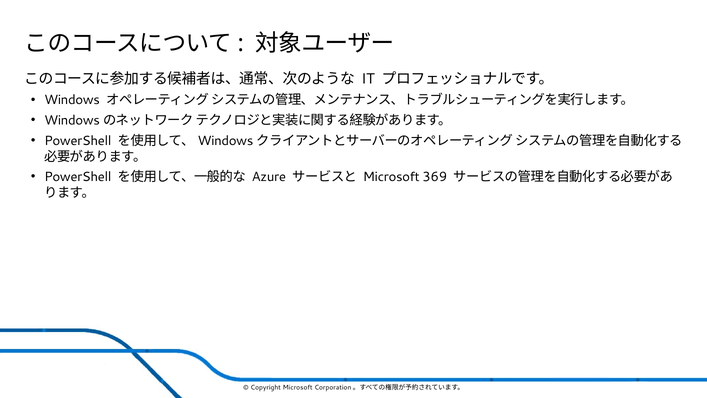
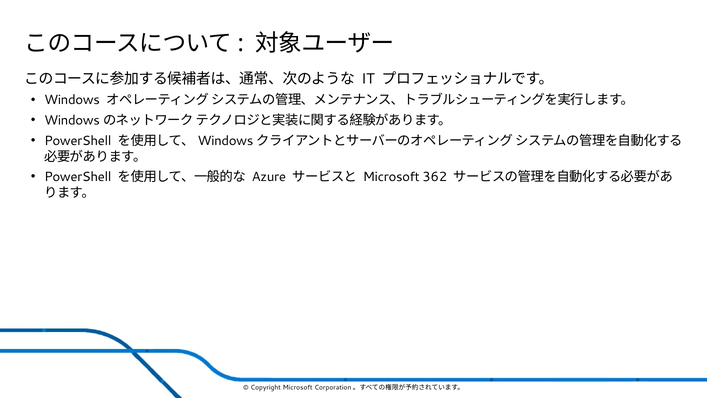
369: 369 -> 362 (435, 177)
